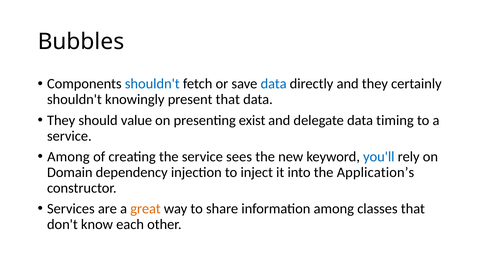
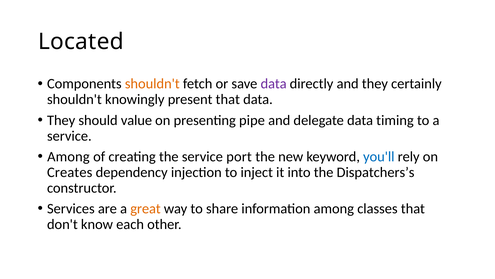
Bubbles: Bubbles -> Located (81, 42)
shouldn't colour: blue -> orange (152, 84)
data colour: blue -> purple (274, 84)
exist: exist -> pipe (252, 120)
sees: sees -> port (239, 156)
Domain: Domain -> Creates (70, 172)
Application’s: Application’s -> Dispatchers’s (376, 172)
